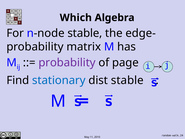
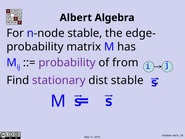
Which: Which -> Albert (76, 18)
page: page -> from (125, 63)
stationary colour: blue -> purple (59, 80)
